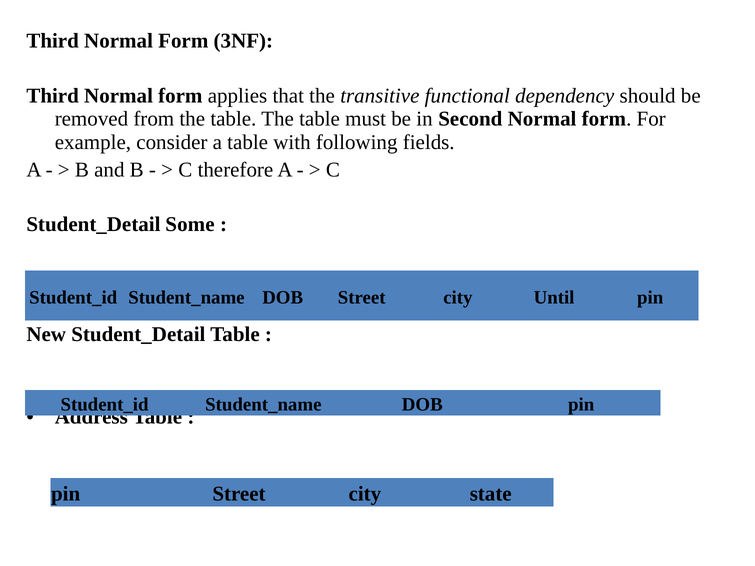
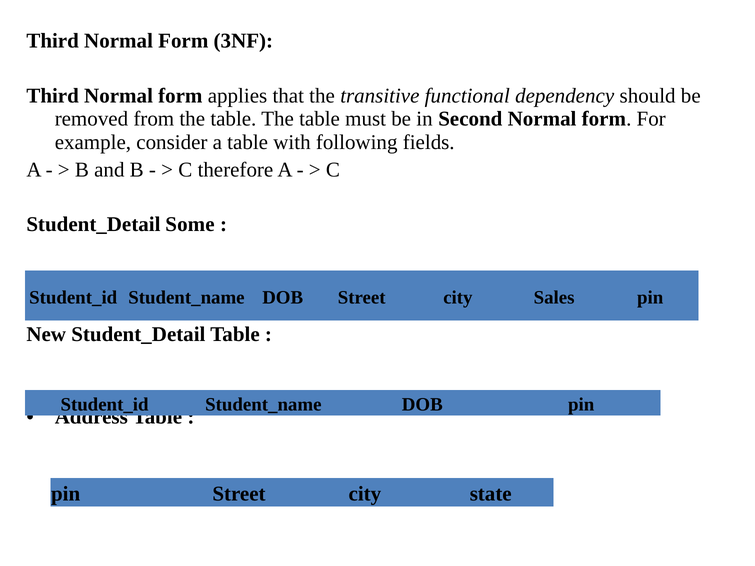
Until: Until -> Sales (554, 297)
